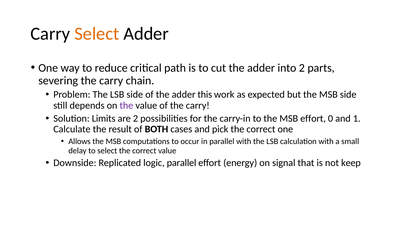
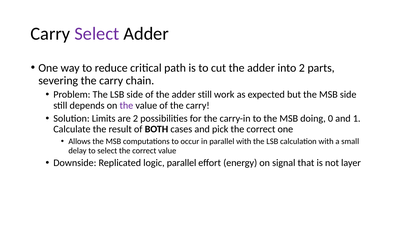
Select colour: orange -> purple (97, 34)
adder this: this -> still (205, 94)
MSB effort: effort -> doing (313, 118)
keep: keep -> layer (351, 162)
